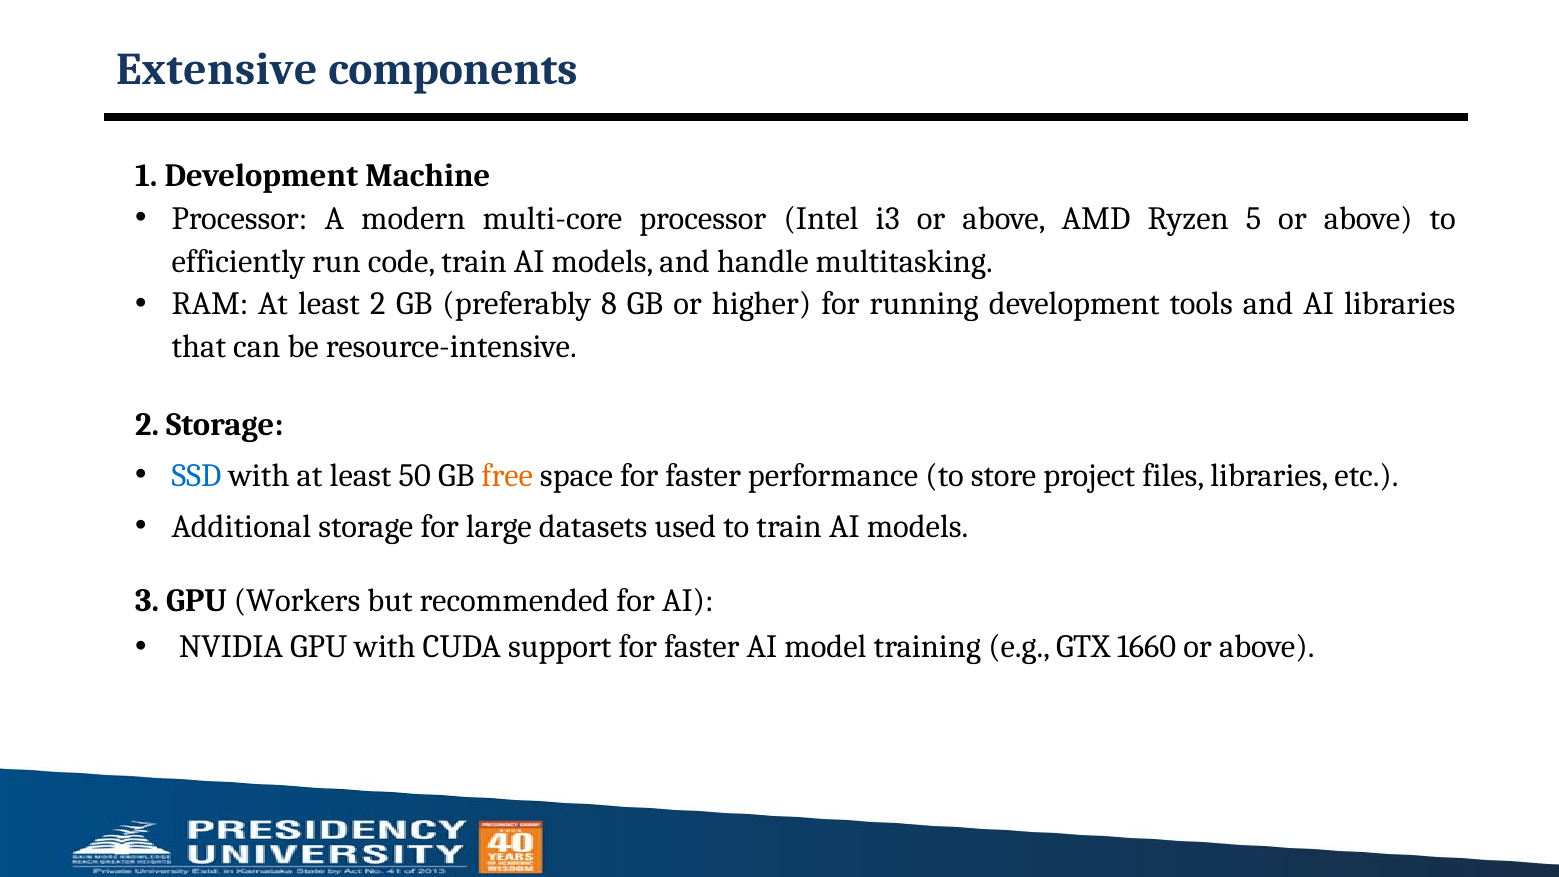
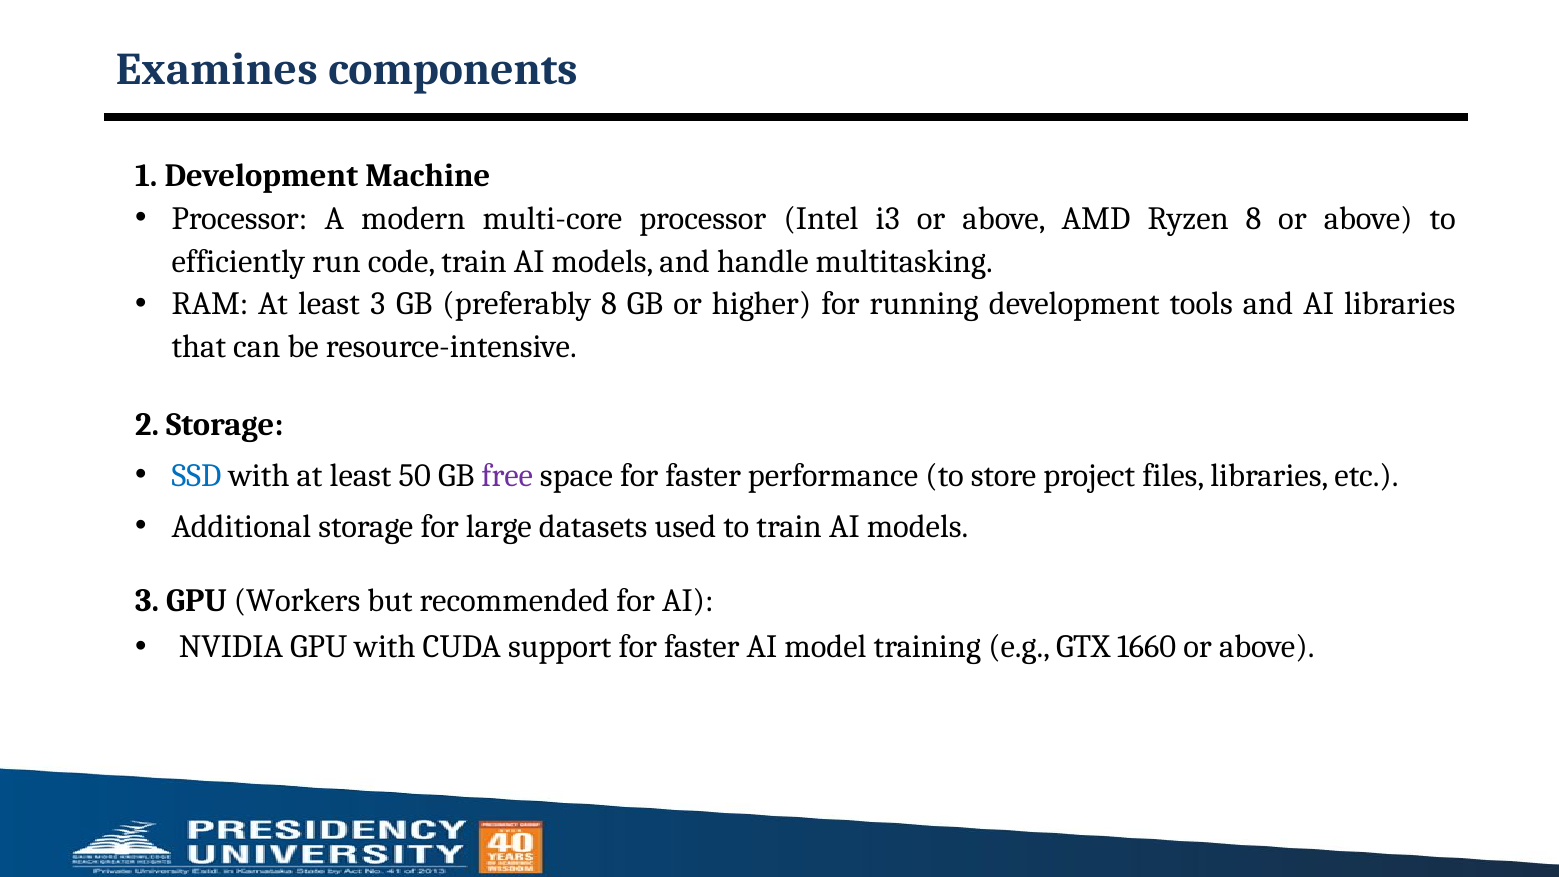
Extensive: Extensive -> Examines (217, 69)
Ryzen 5: 5 -> 8 (1254, 218)
least 2: 2 -> 3 (378, 304)
free colour: orange -> purple (507, 476)
